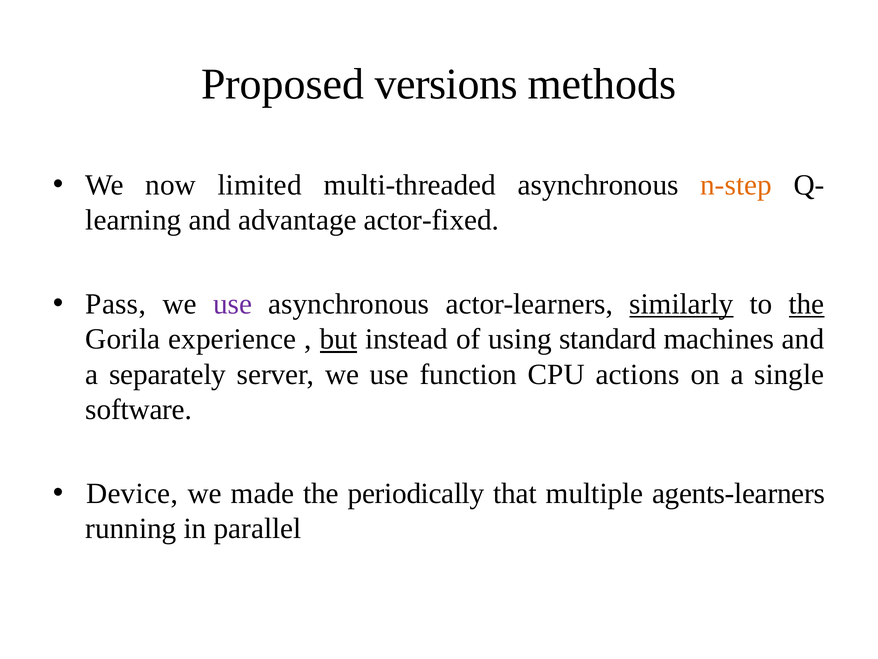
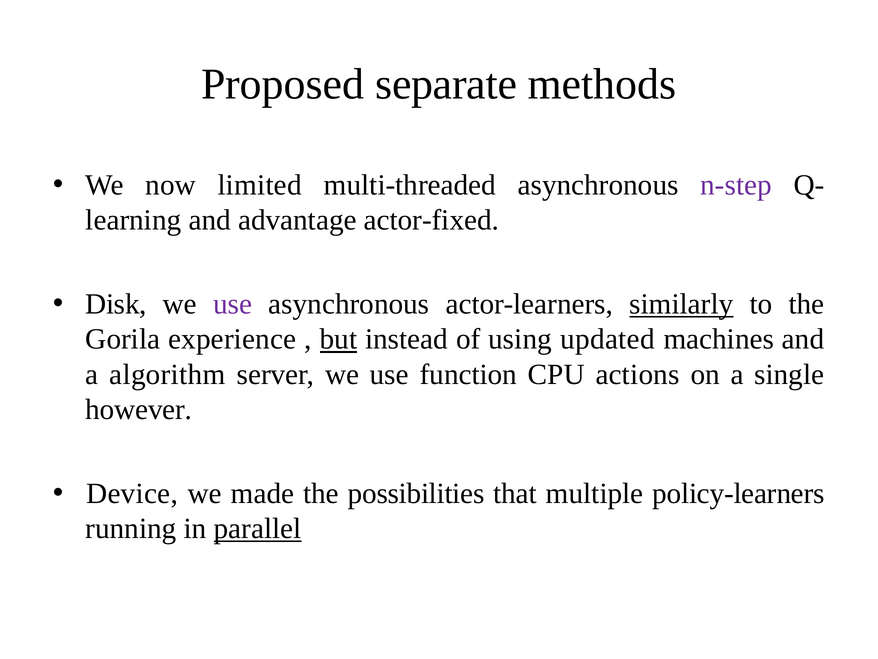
versions: versions -> separate (446, 84)
n-step colour: orange -> purple (736, 185)
Pass: Pass -> Disk (116, 304)
the underline: present -> none (807, 304)
standard: standard -> updated (608, 339)
separately: separately -> algorithm (167, 374)
software: software -> however (139, 409)
periodically: periodically -> possibilities (416, 493)
agents-learners: agents-learners -> policy-learners (738, 493)
parallel underline: none -> present (258, 528)
